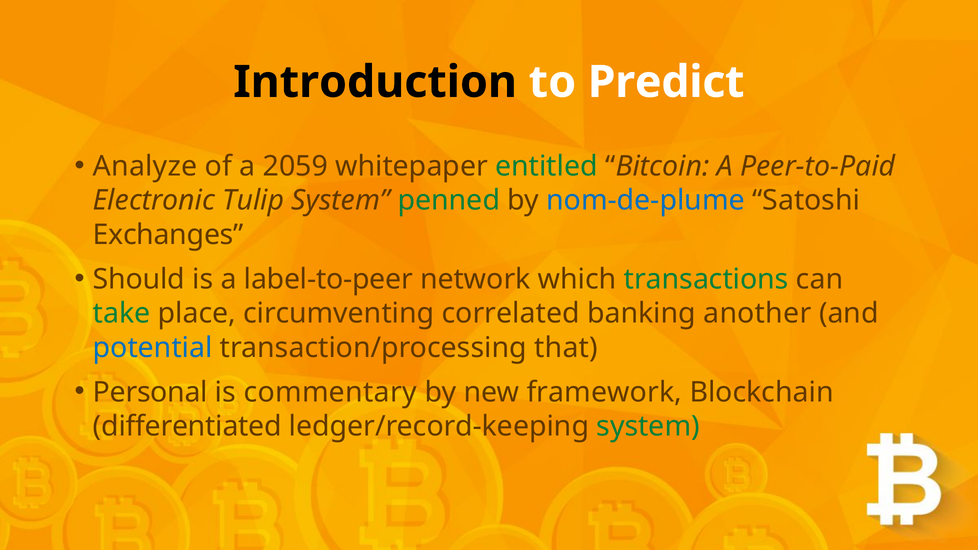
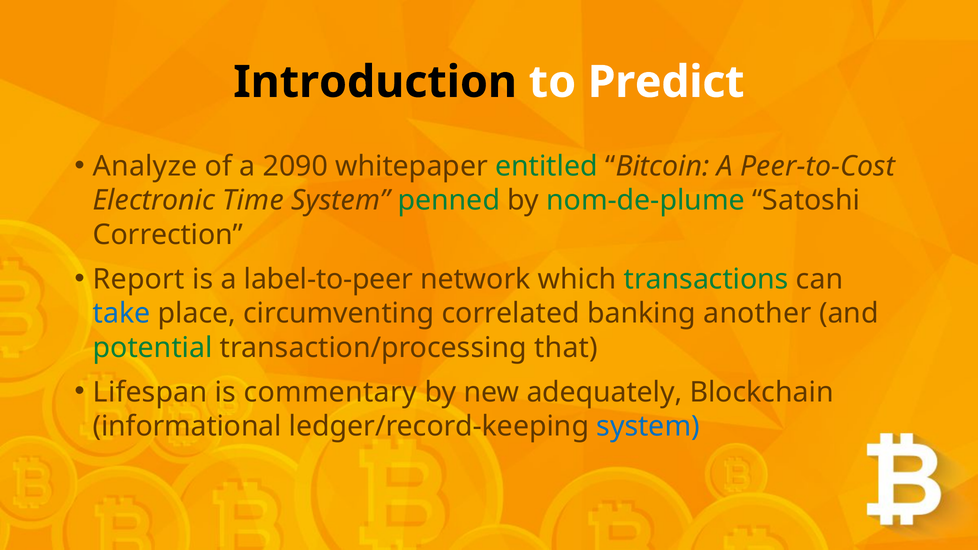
2059: 2059 -> 2090 (295, 166)
Peer-to-Paid: Peer-to-Paid -> Peer-to-Cost (818, 166)
Tulip: Tulip -> Time (253, 201)
nom-de-plume colour: blue -> green (646, 201)
Exchanges: Exchanges -> Correction (168, 235)
Should: Should -> Report (139, 279)
take colour: green -> blue (122, 314)
potential colour: blue -> green (153, 348)
Personal: Personal -> Lifespan (150, 392)
framework: framework -> adequately (604, 392)
differentiated: differentiated -> informational (187, 426)
system colour: green -> blue (648, 426)
